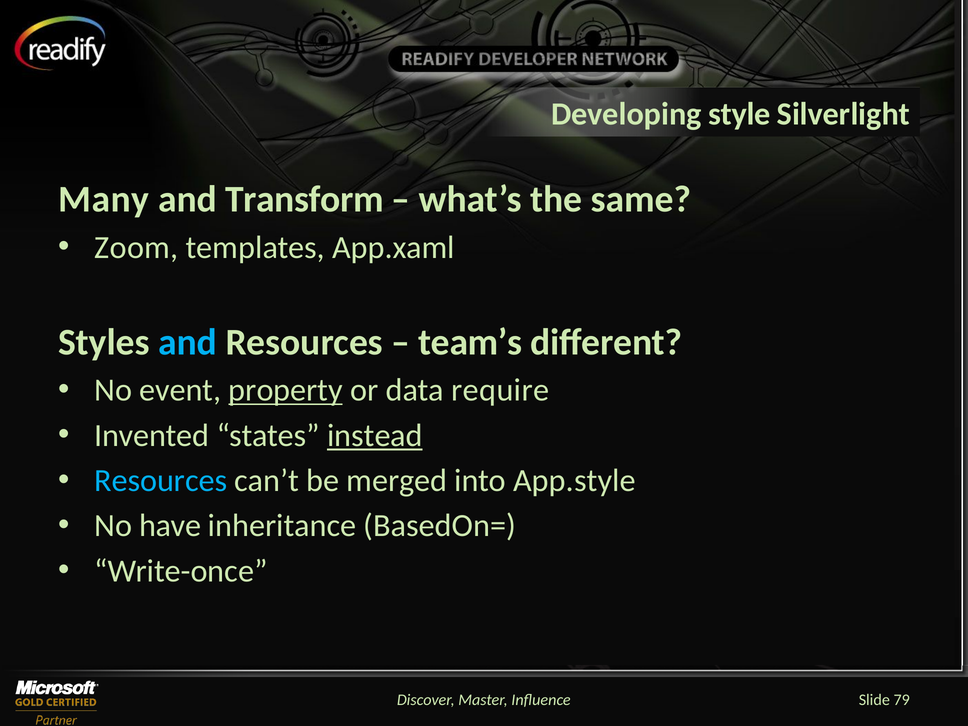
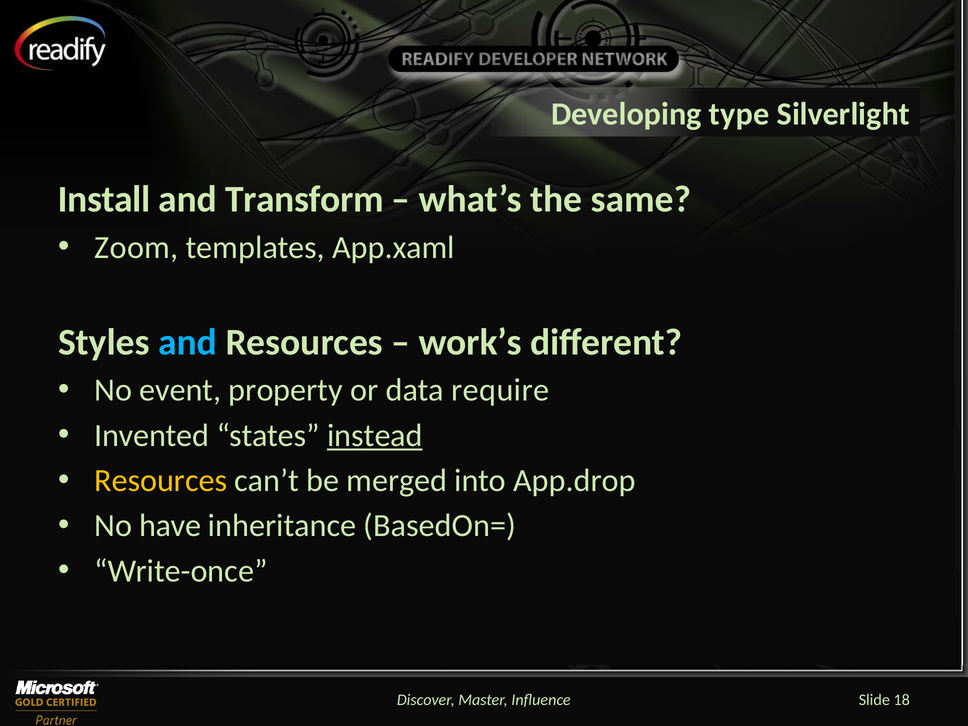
style: style -> type (739, 114)
Many: Many -> Install (104, 199)
team’s: team’s -> work’s (470, 342)
property underline: present -> none (286, 390)
Resources colour: light blue -> yellow (161, 481)
App.style: App.style -> App.drop (575, 481)
79: 79 -> 18 (902, 700)
